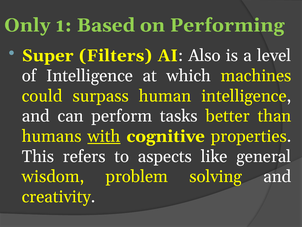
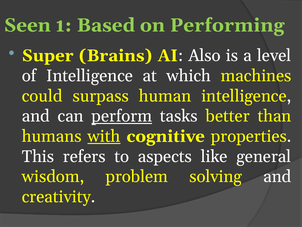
Only: Only -> Seen (27, 25)
Filters: Filters -> Brains (116, 56)
perform underline: none -> present (122, 116)
